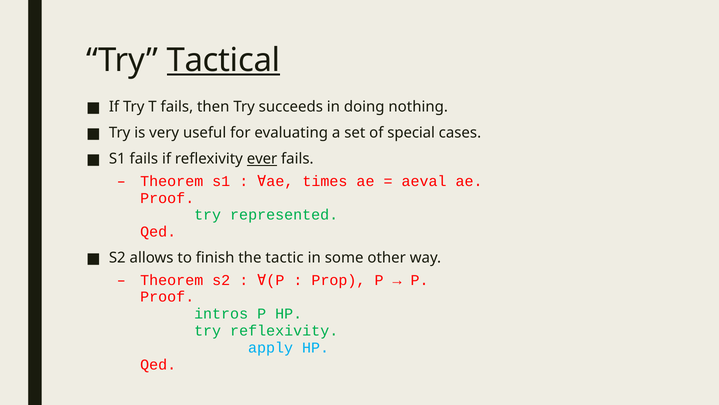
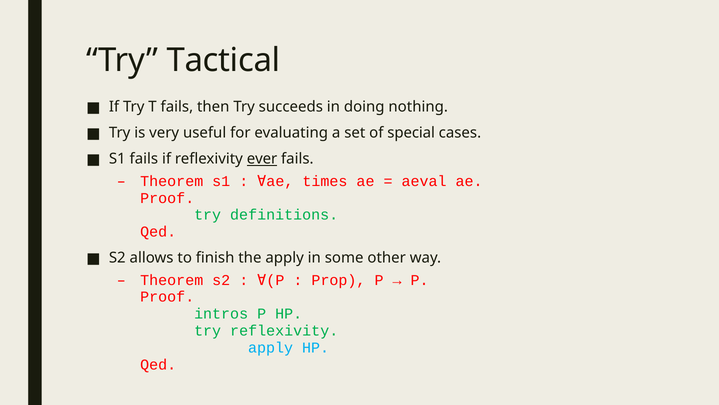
Tactical underline: present -> none (224, 60)
represented: represented -> definitions (284, 215)
the tactic: tactic -> apply (285, 258)
